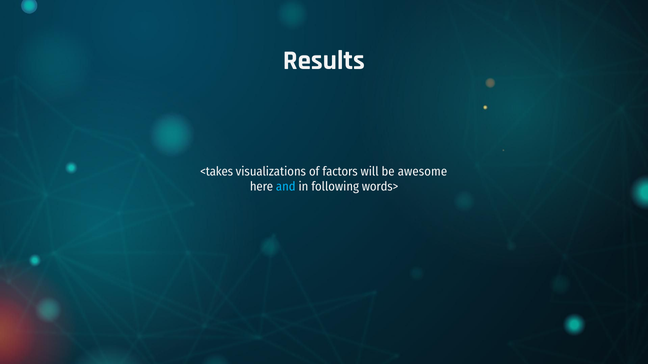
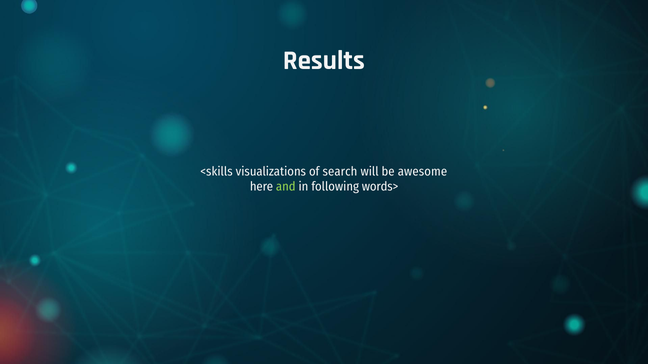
<takes: <takes -> <skills (217, 172)
factors: factors -> search (340, 172)
and colour: light blue -> light green (286, 187)
